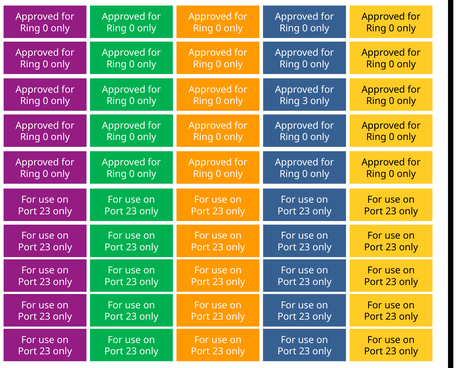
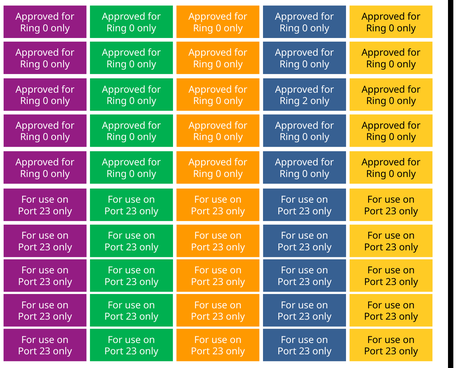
3: 3 -> 2 (305, 101)
